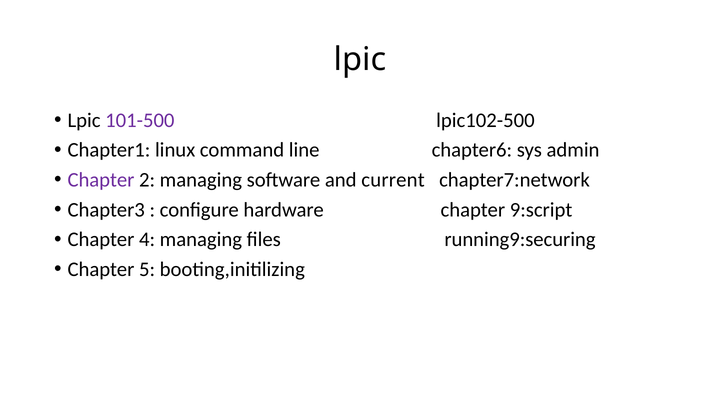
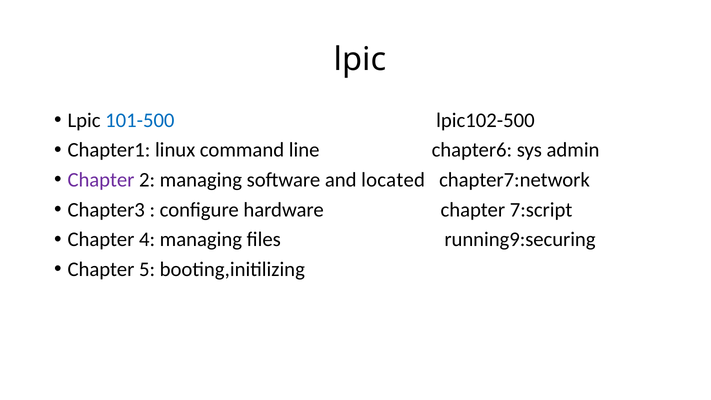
101-500 colour: purple -> blue (140, 120)
current: current -> located (393, 180)
9:script: 9:script -> 7:script (541, 210)
